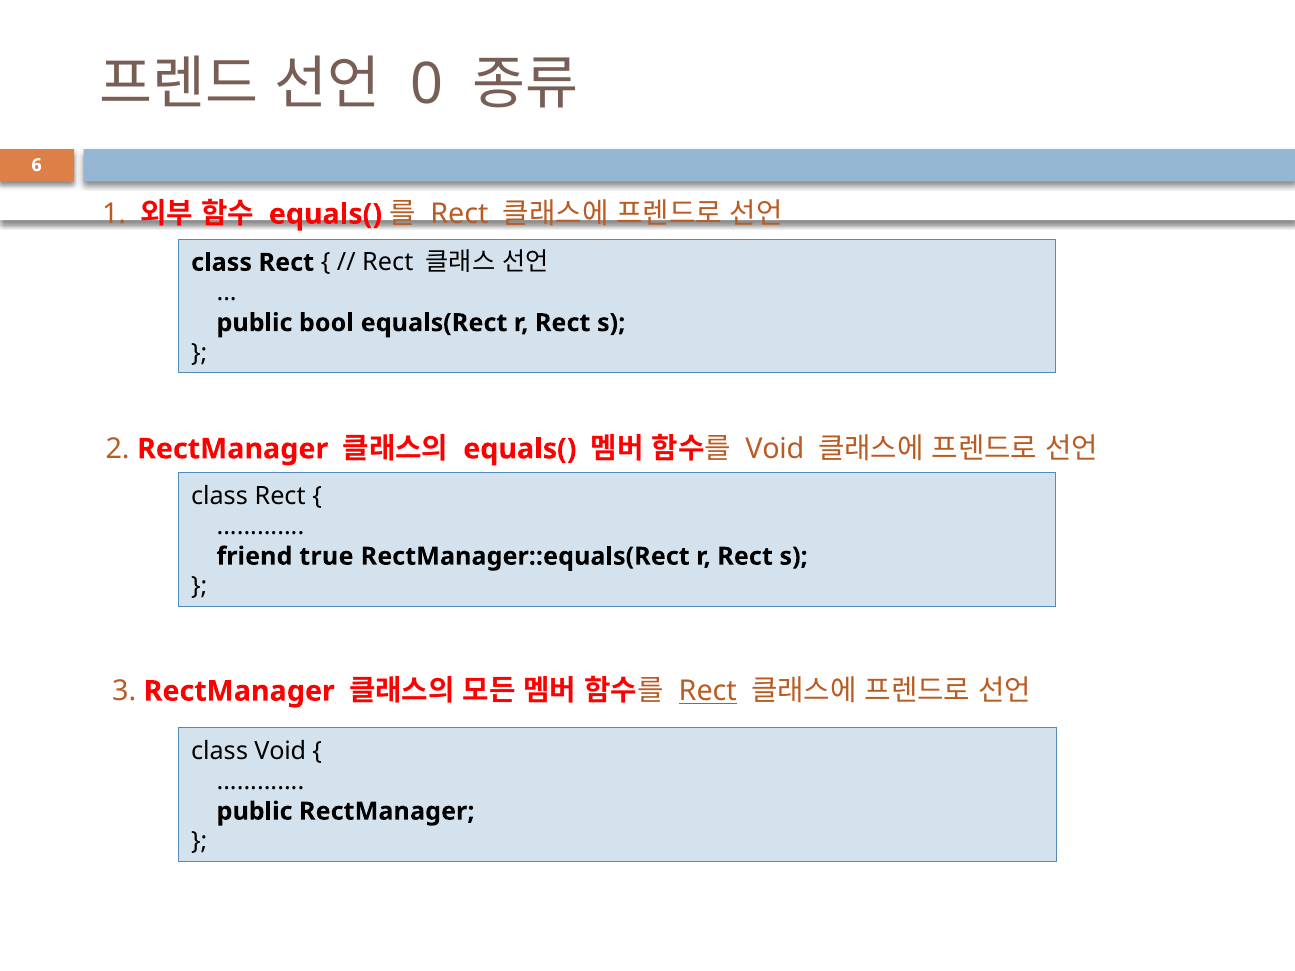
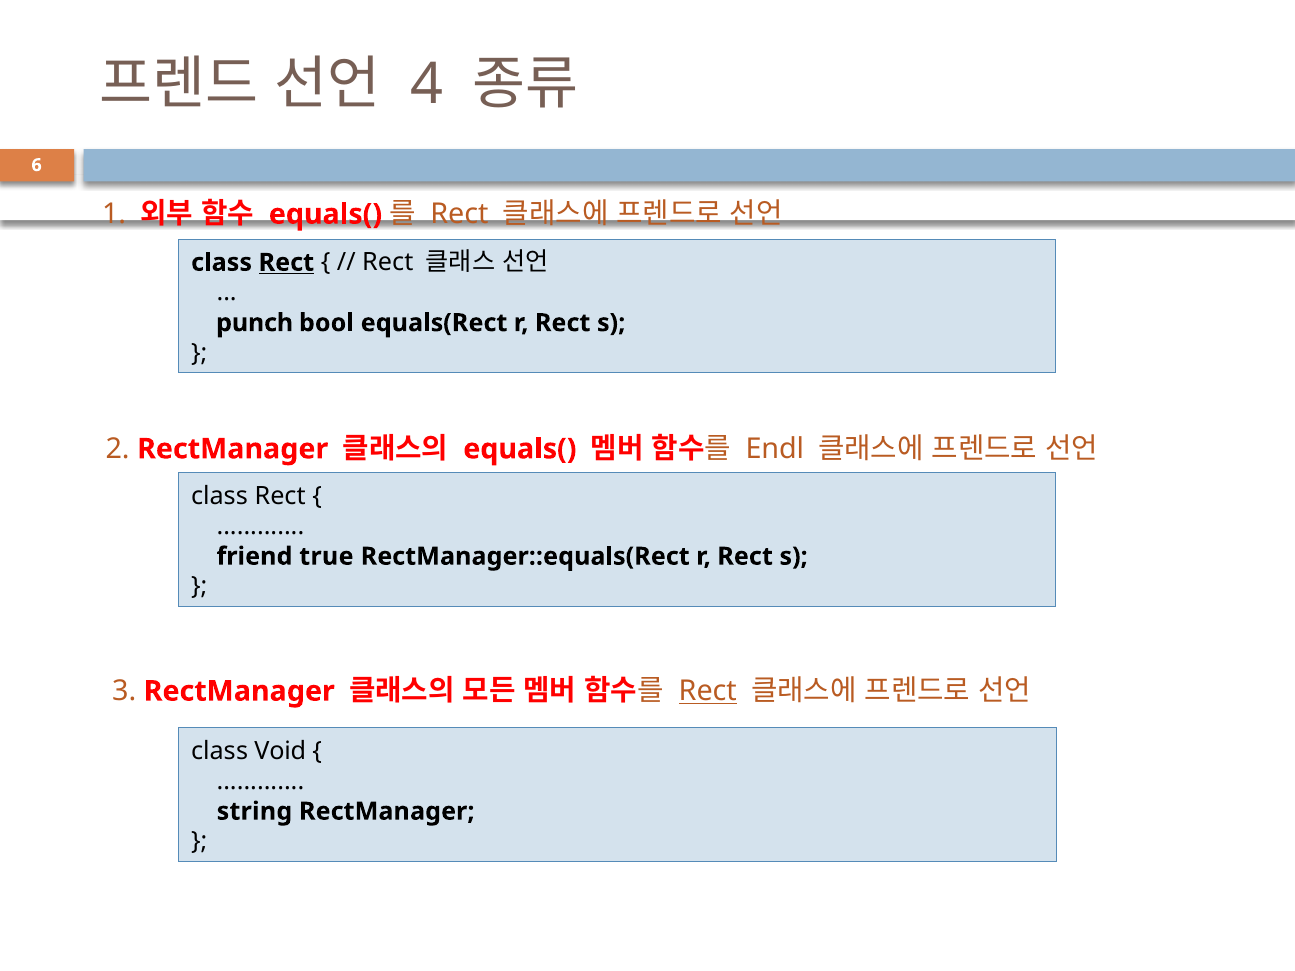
0: 0 -> 4 (427, 85)
Rect underline: none -> present (286, 263)
public: public -> punch (255, 323)
Void: Void -> Endl (775, 449)
public: public -> string (254, 812)
